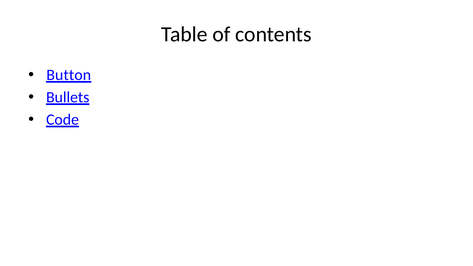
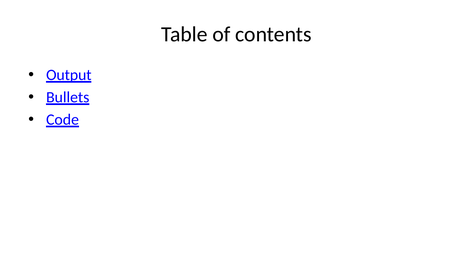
Button: Button -> Output (69, 75)
